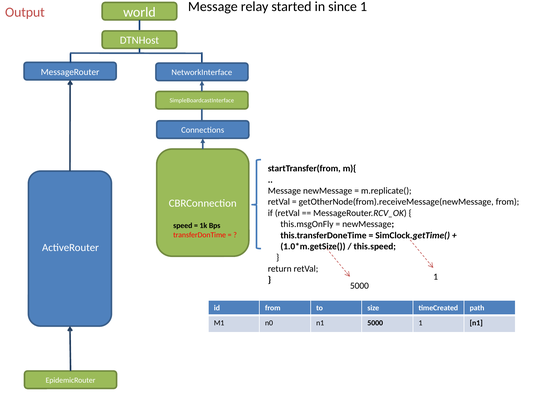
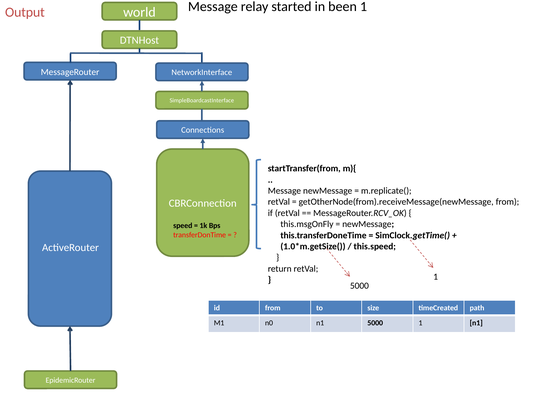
since: since -> been (343, 7)
